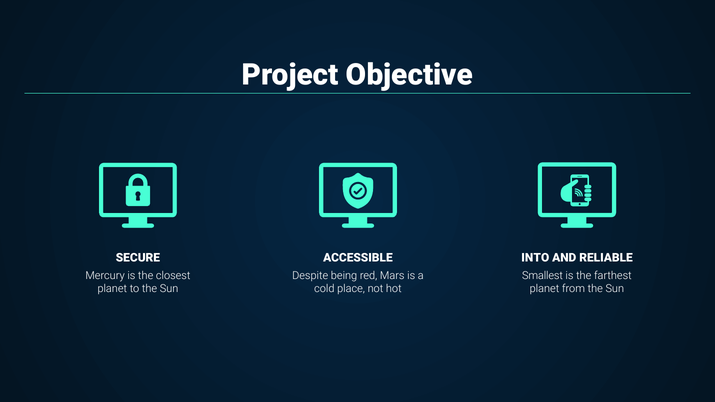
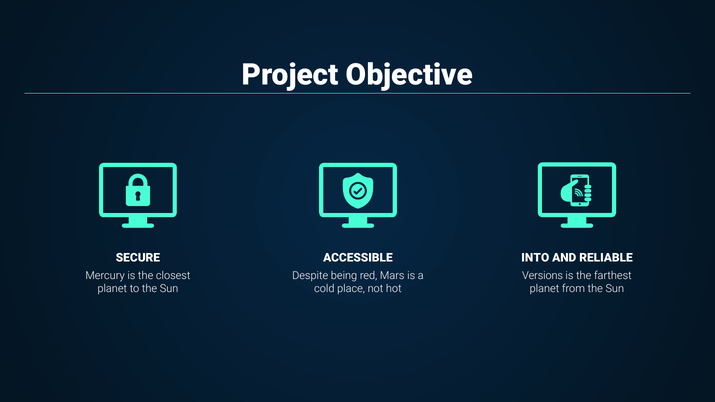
Smallest: Smallest -> Versions (543, 276)
